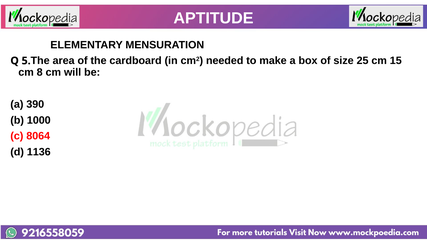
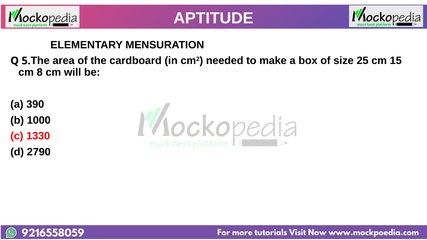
8064: 8064 -> 1330 (38, 136)
1136: 1136 -> 2790 (39, 152)
